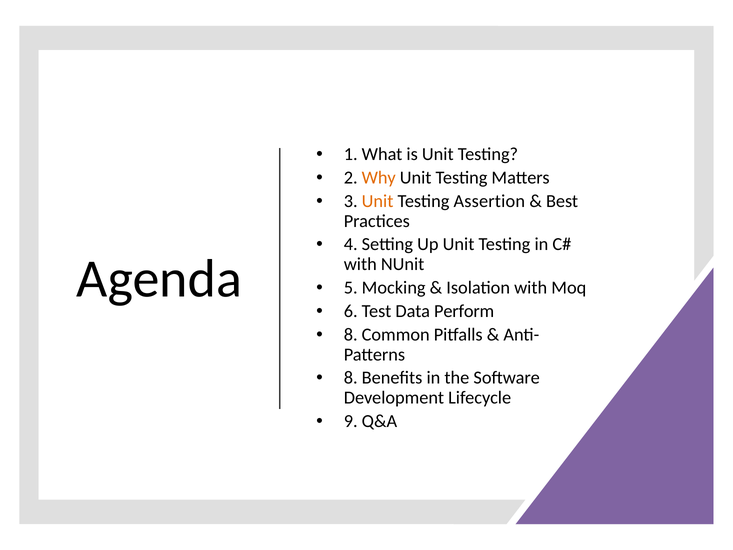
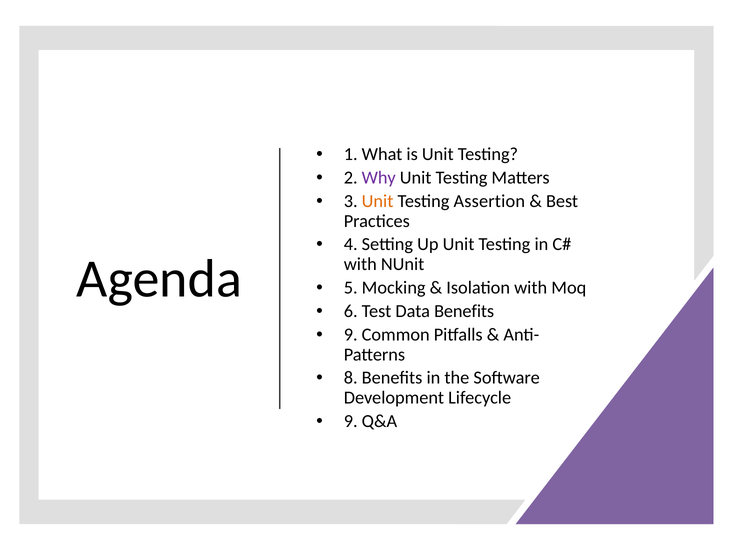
Why colour: orange -> purple (379, 178)
Data Perform: Perform -> Benefits (464, 311)
8: 8 -> 9 (351, 335)
